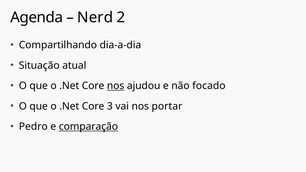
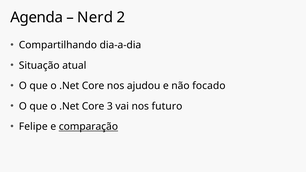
nos underline: present -> none (116, 86)
portar: portar -> futuro (167, 106)
Pedro: Pedro -> Felipe (33, 127)
